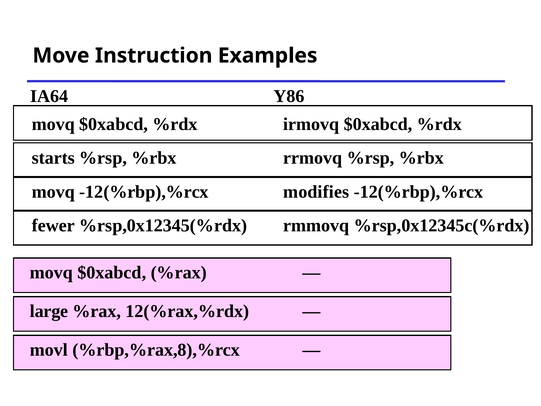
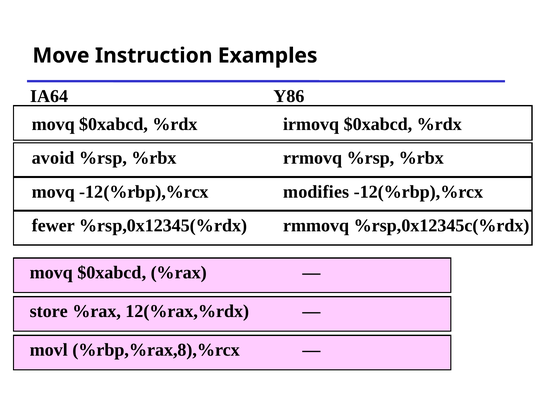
starts: starts -> avoid (53, 158)
large: large -> store (49, 311)
